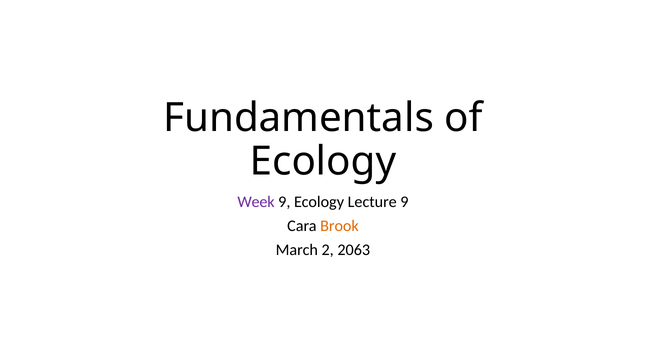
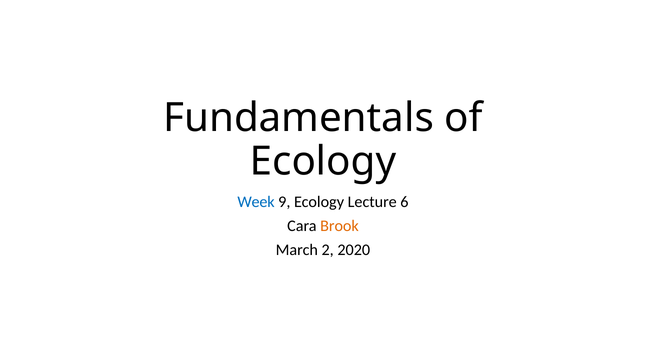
Week colour: purple -> blue (256, 202)
Lecture 9: 9 -> 6 (404, 202)
2063: 2063 -> 2020 (354, 250)
